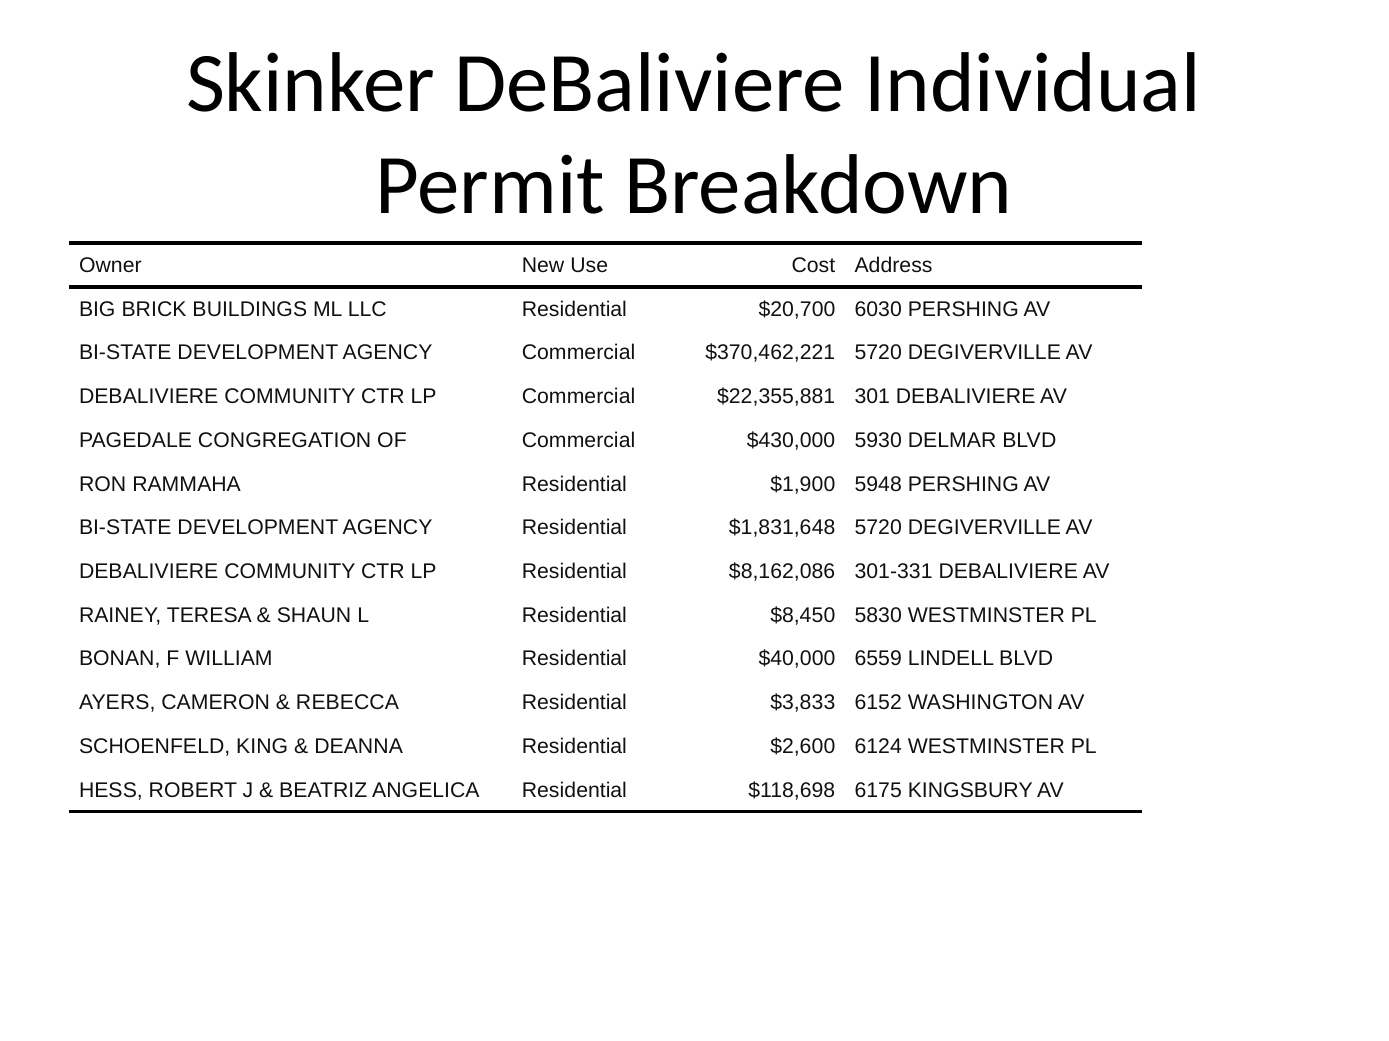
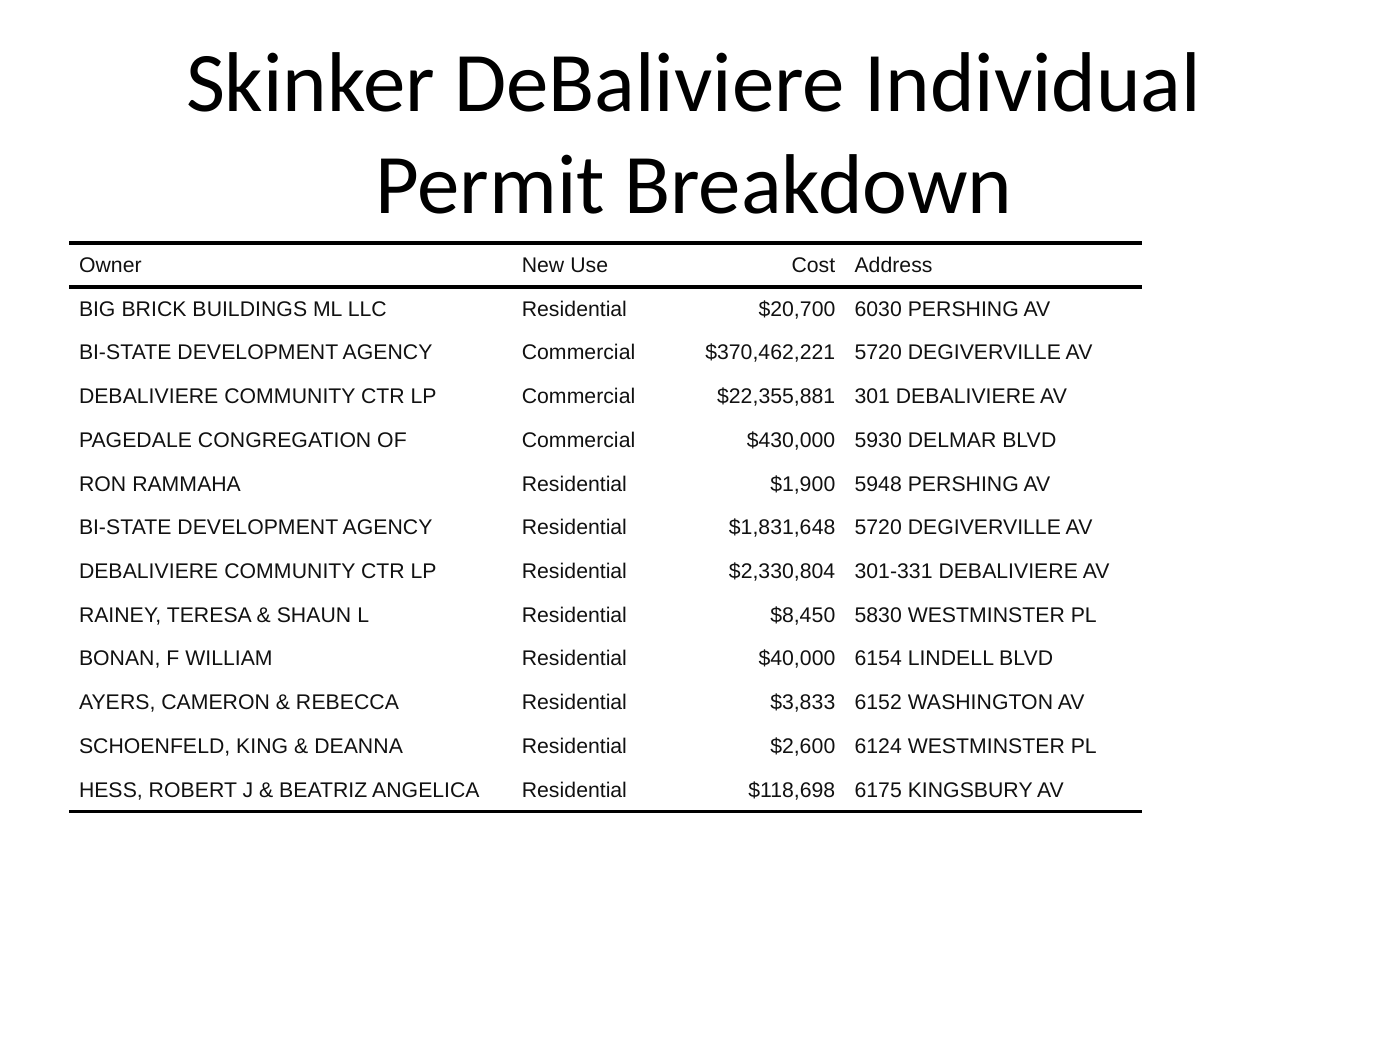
$8,162,086: $8,162,086 -> $2,330,804 (782, 572)
6559: 6559 -> 6154 (878, 659)
